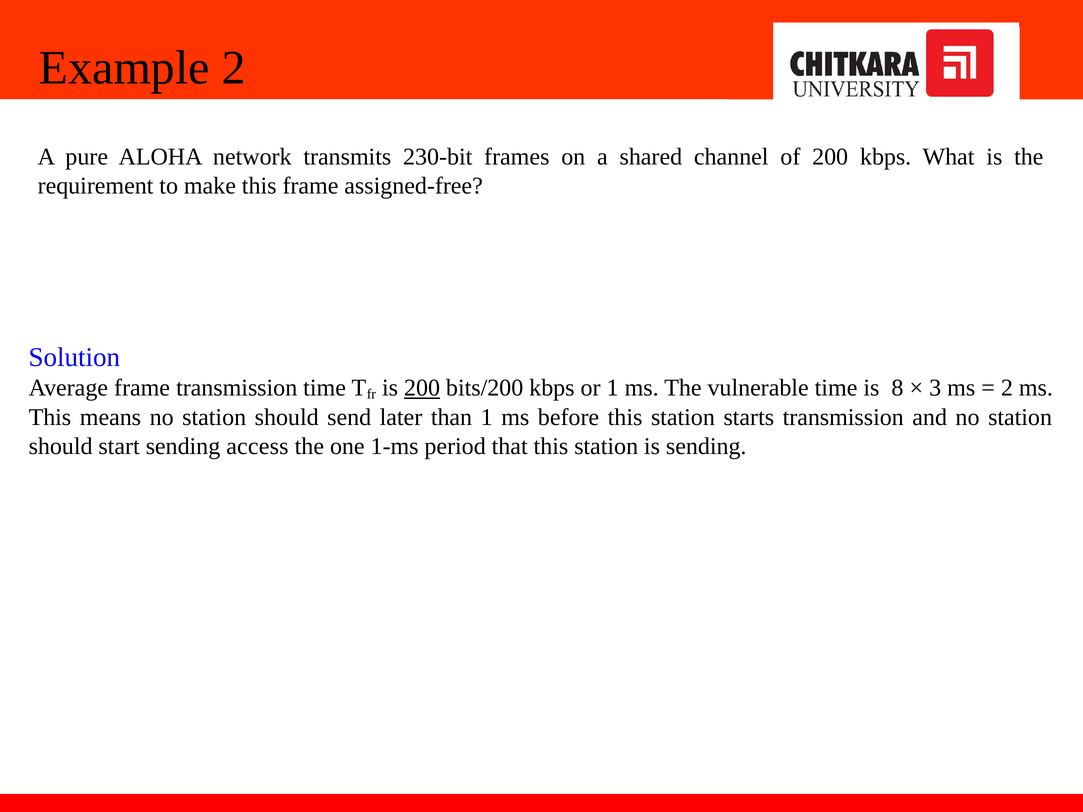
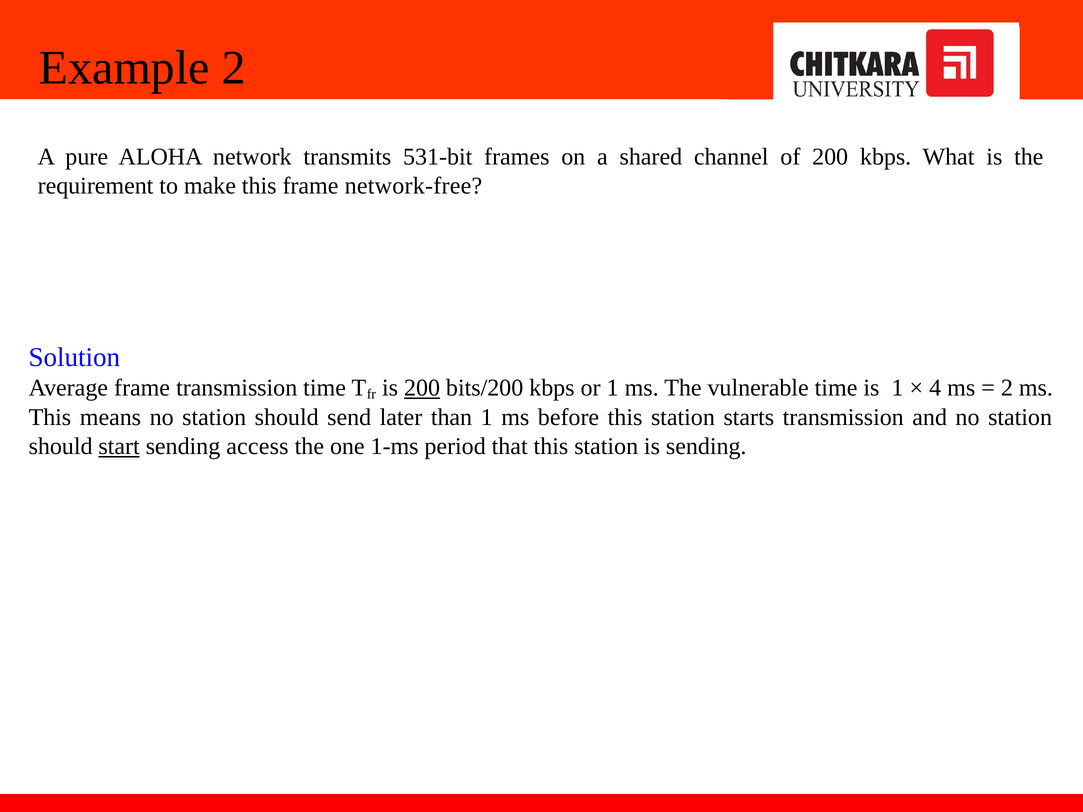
230-bit: 230-bit -> 531-bit (438, 157)
assigned-free: assigned-free -> network-free (413, 186)
is 8: 8 -> 1 (897, 388)
3: 3 -> 4 (935, 388)
start underline: none -> present (119, 446)
